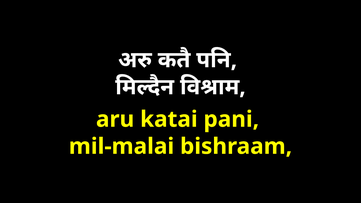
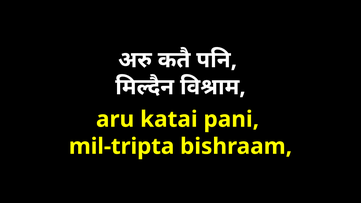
mil-malai: mil-malai -> mil-tripta (122, 146)
